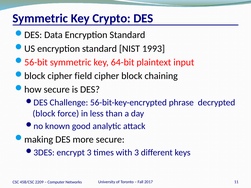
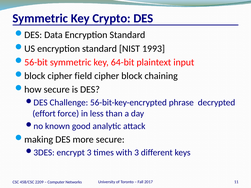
block: block -> effort (44, 114)
